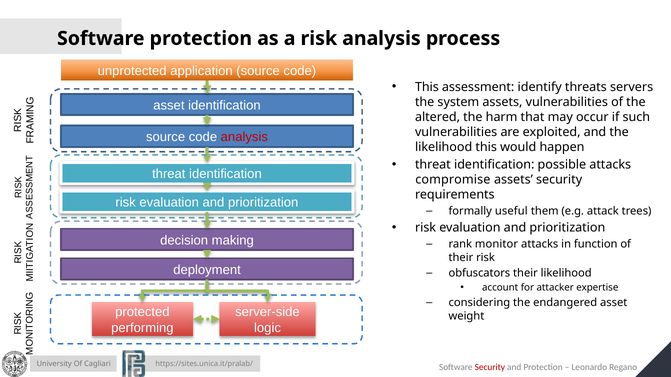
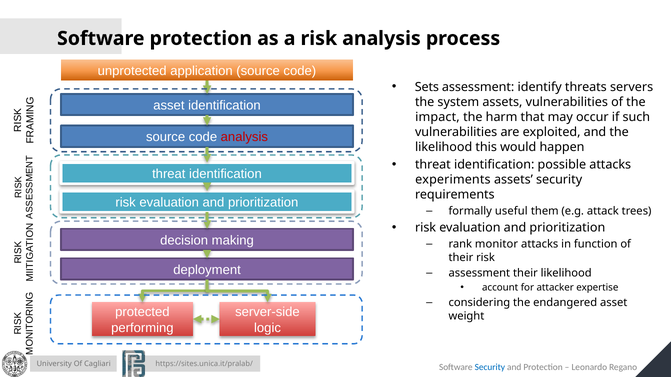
This: This -> Sets (427, 87)
altered: altered -> impact (437, 117)
compromise: compromise -> experiments (453, 180)
obfuscators: obfuscators -> assessment (479, 274)
Security colour: red -> blue (490, 368)
